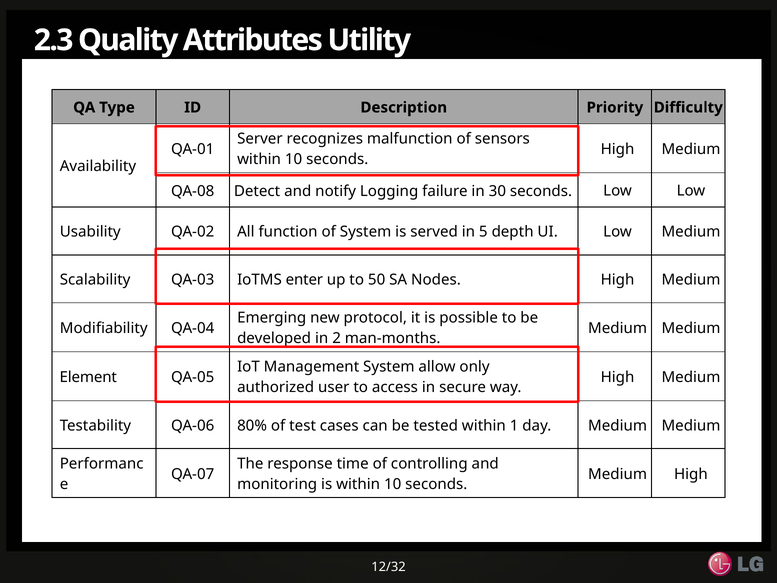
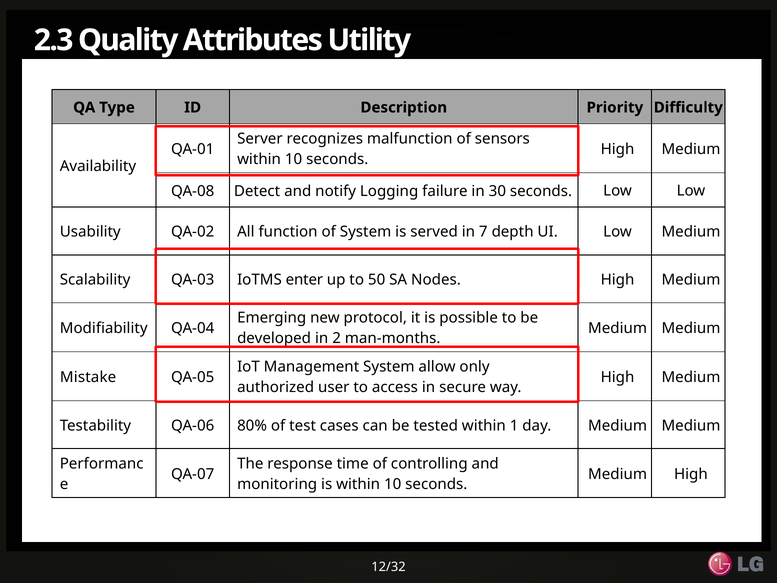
5: 5 -> 7 (483, 232)
Element: Element -> Mistake (88, 377)
